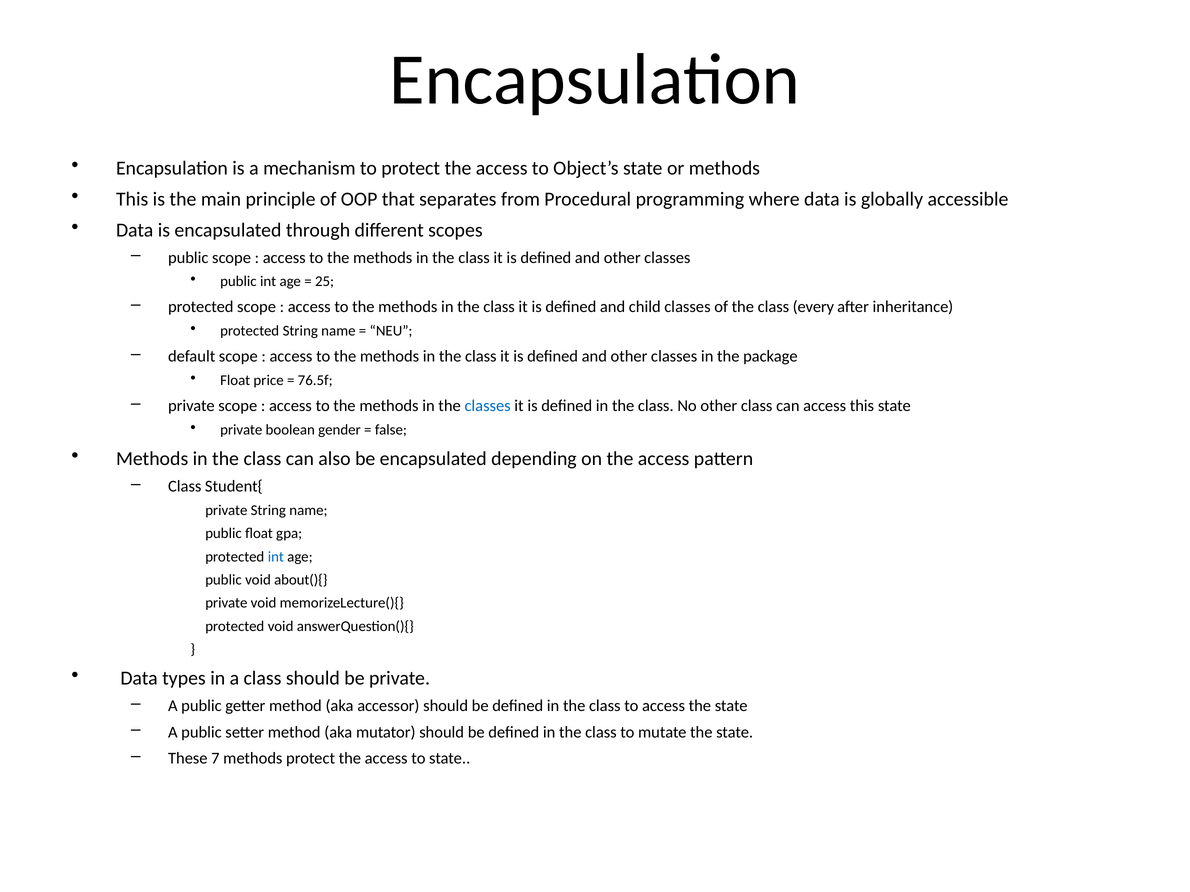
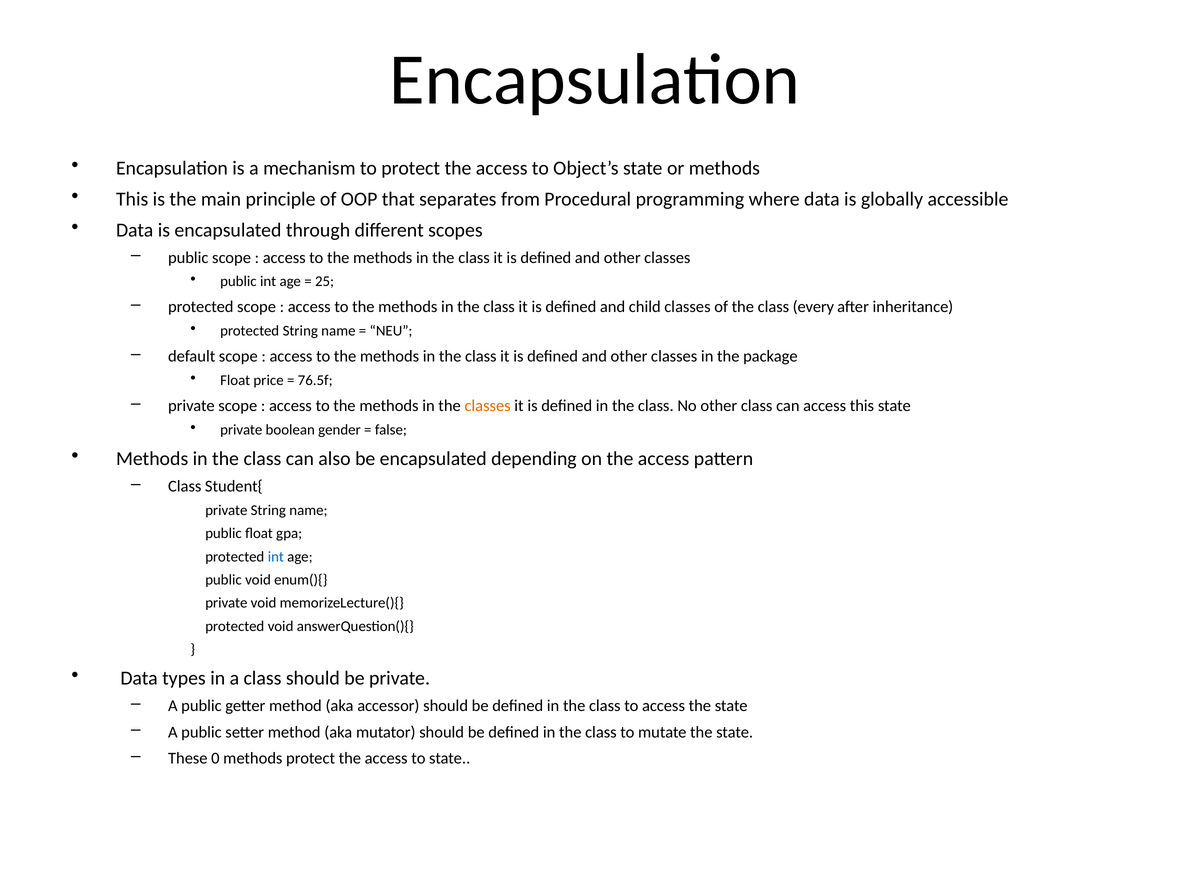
classes colour: blue -> orange (488, 406)
about(){: about(){ -> enum(){ (301, 580)
7: 7 -> 0 (215, 759)
